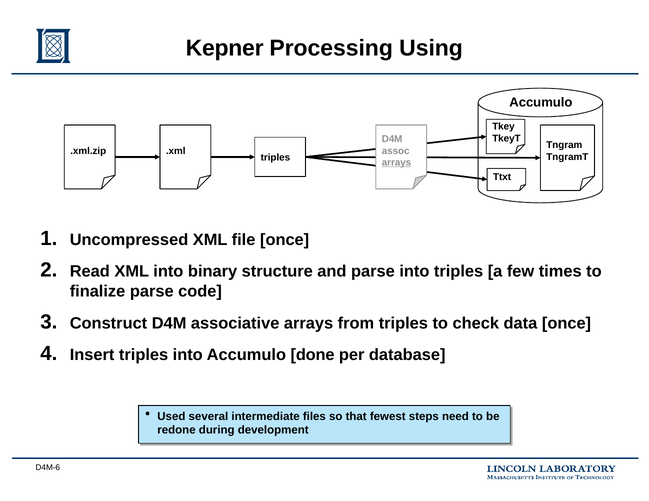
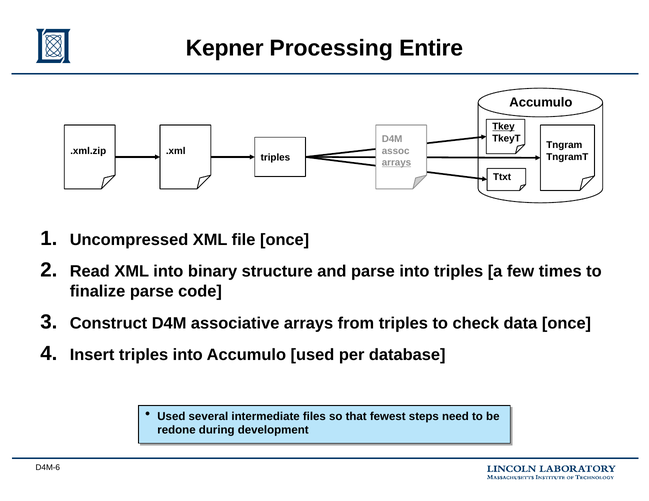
Using: Using -> Entire (431, 48)
Tkey underline: none -> present (503, 127)
Accumulo done: done -> used (312, 355)
